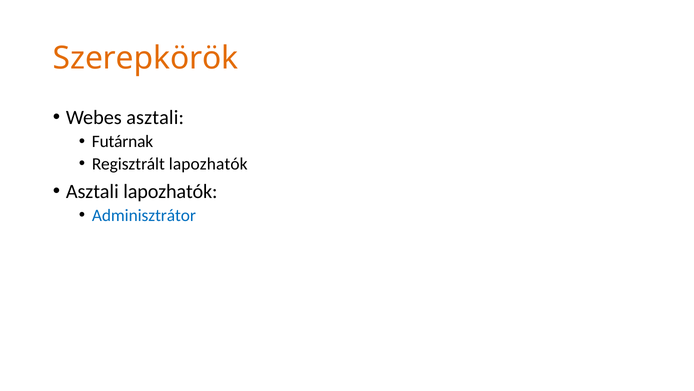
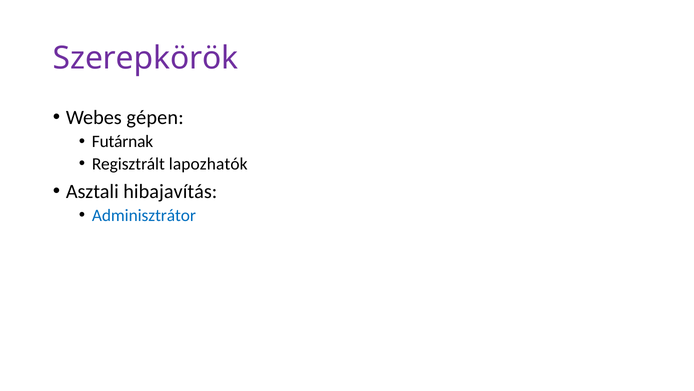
Szerepkörök colour: orange -> purple (146, 58)
Webes asztali: asztali -> gépen (155, 117)
Asztali lapozhatók: lapozhatók -> hibajavítás (170, 191)
